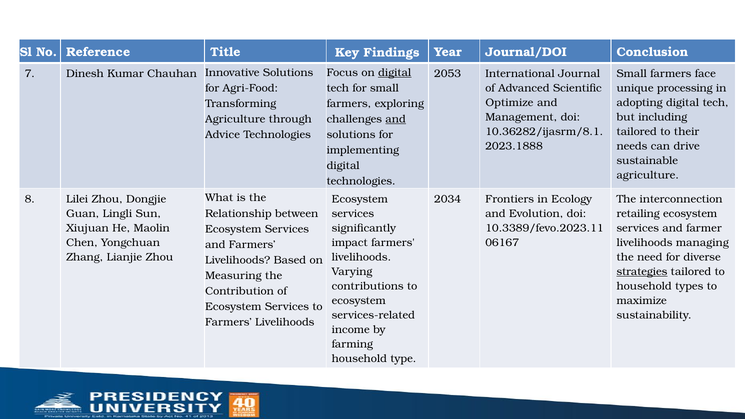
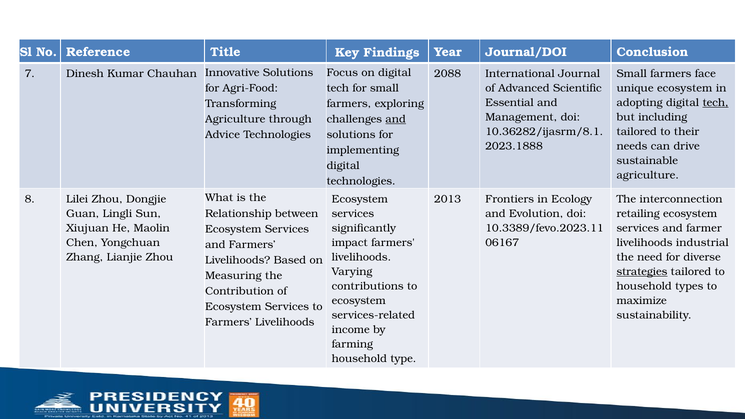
digital underline: present -> none (395, 73)
2053: 2053 -> 2088 (448, 74)
unique processing: processing -> ecosystem (685, 88)
Optimize: Optimize -> Essential (509, 103)
tech underline: none -> present (716, 103)
2034: 2034 -> 2013 (448, 199)
managing: managing -> industrial (702, 243)
